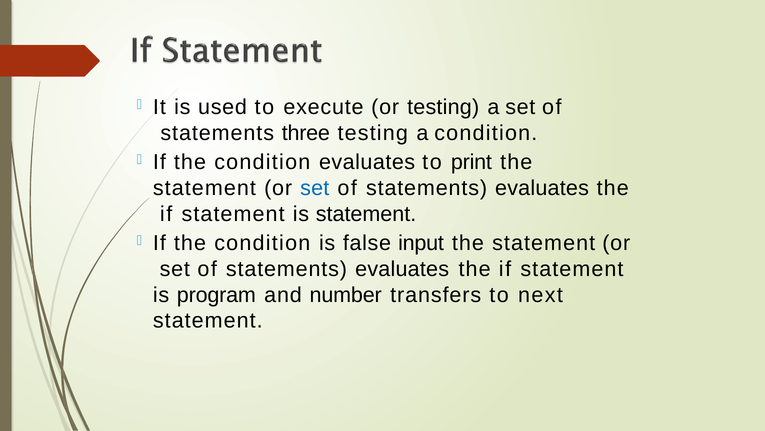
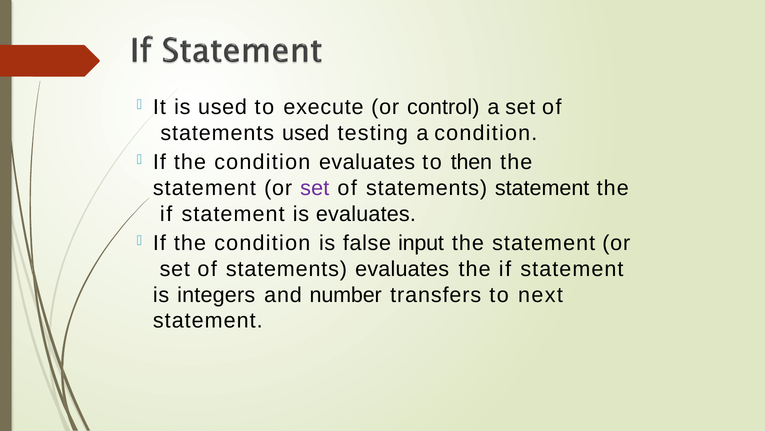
or testing: testing -> control (443, 107)
statements three: three -> used (306, 133)
print: print -> then (471, 162)
set colour: blue -> purple (315, 188)
evaluates: evaluates -> statement (542, 188)
is statement: statement -> evaluates (366, 214)
program: program -> integers (216, 294)
